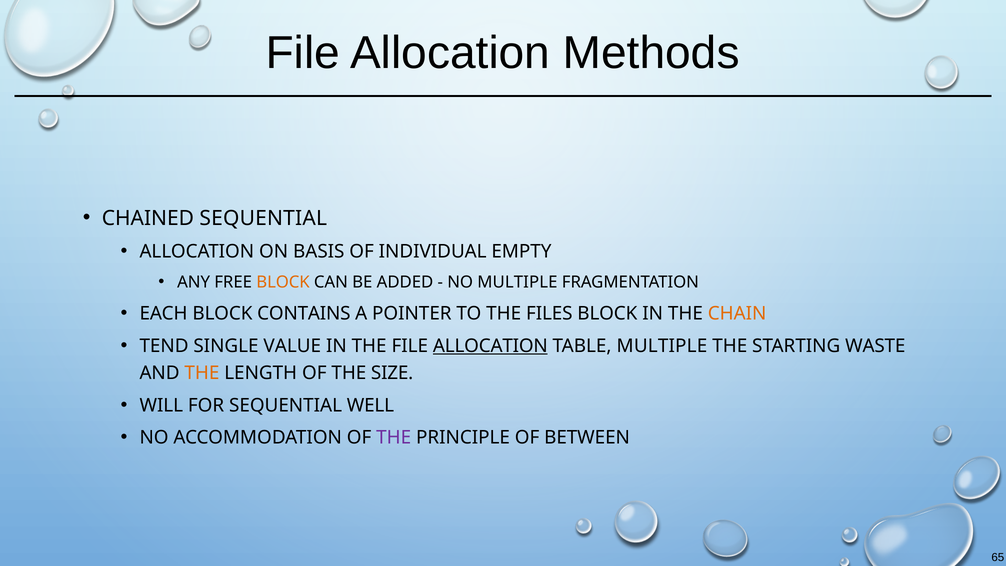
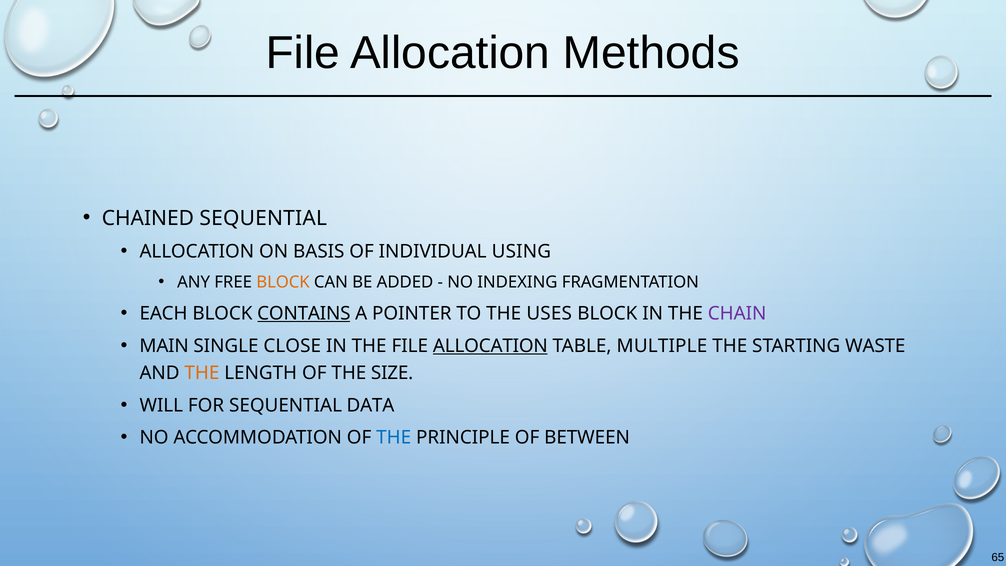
EMPTY: EMPTY -> USING (521, 252)
NO MULTIPLE: MULTIPLE -> INDEXING (517, 282)
CONTAINS underline: none -> present (304, 313)
FILES: FILES -> USES (549, 313)
CHAIN colour: orange -> purple (737, 313)
TEND: TEND -> MAIN (164, 346)
VALUE: VALUE -> CLOSE (292, 346)
WELL: WELL -> DATA (370, 405)
THE colour: purple -> blue (394, 438)
